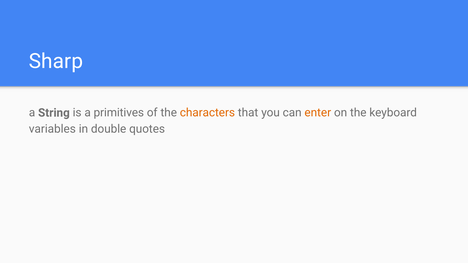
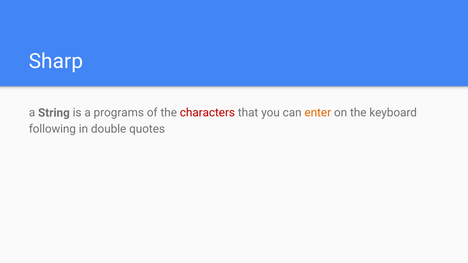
primitives: primitives -> programs (119, 113)
characters colour: orange -> red (207, 113)
variables: variables -> following (52, 129)
